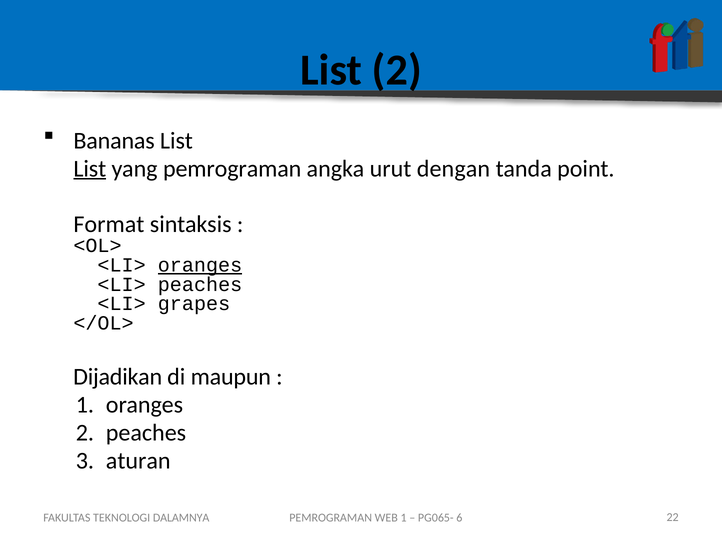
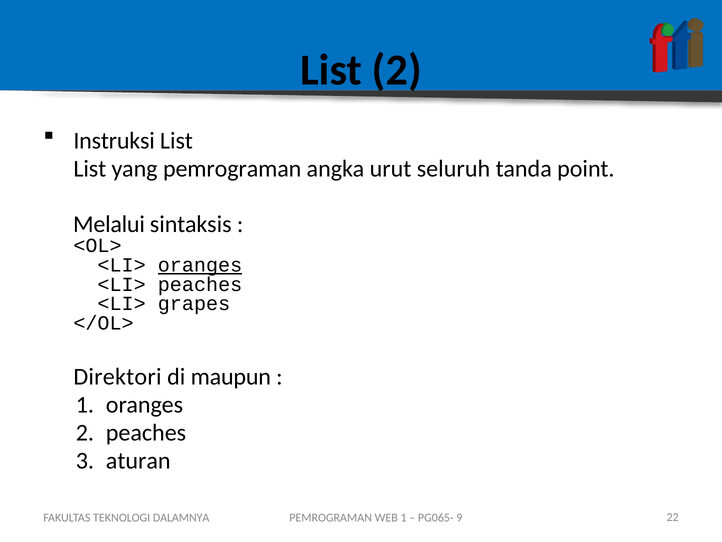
Bananas: Bananas -> Instruksi (114, 140)
List underline: present -> none (90, 168)
dengan: dengan -> seluruh (453, 168)
Format: Format -> Melalui (109, 224)
Dijadikan: Dijadikan -> Direktori (117, 376)
6: 6 -> 9 (459, 517)
